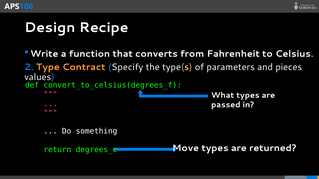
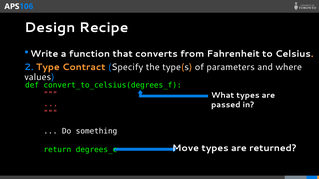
pieces: pieces -> where (289, 67)
